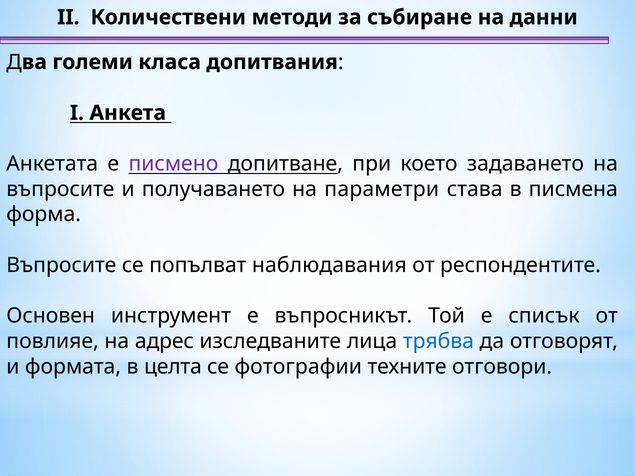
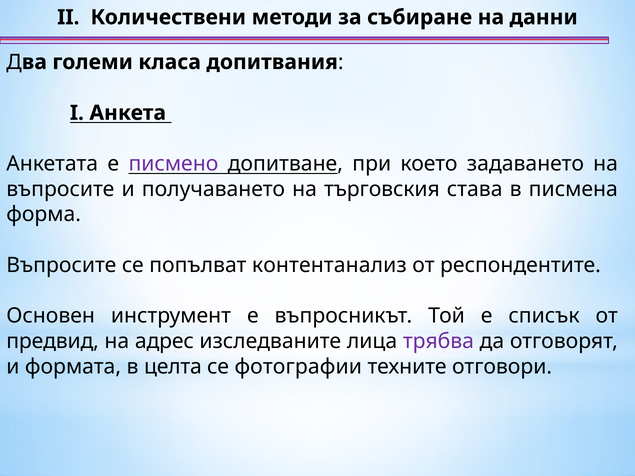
параметри: параметри -> търговския (382, 189)
наблюдавания: наблюдавания -> контентанализ (329, 265)
повлияе: повлияе -> предвид (53, 342)
трябва colour: blue -> purple (438, 342)
